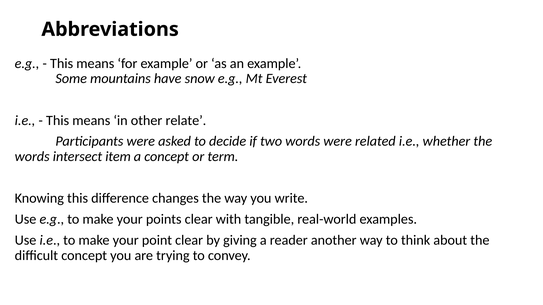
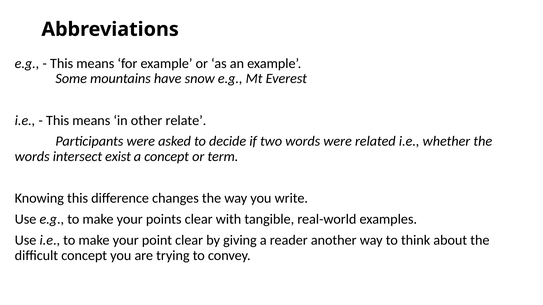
item: item -> exist (118, 157)
